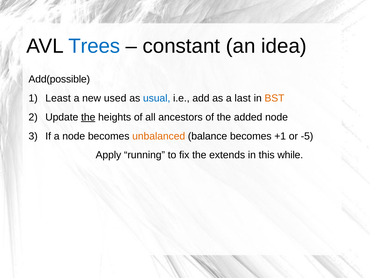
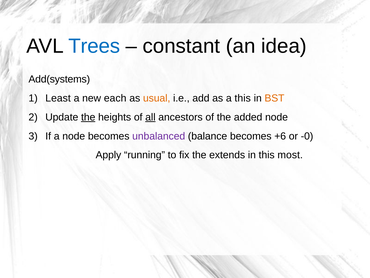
Add(possible: Add(possible -> Add(systems (59, 79)
used: used -> each (115, 98)
usual colour: blue -> orange (157, 98)
a last: last -> this (243, 98)
all underline: none -> present (150, 117)
unbalanced colour: orange -> purple (159, 136)
+1: +1 -> +6 (280, 136)
-5: -5 -> -0 (307, 136)
while: while -> most (290, 155)
